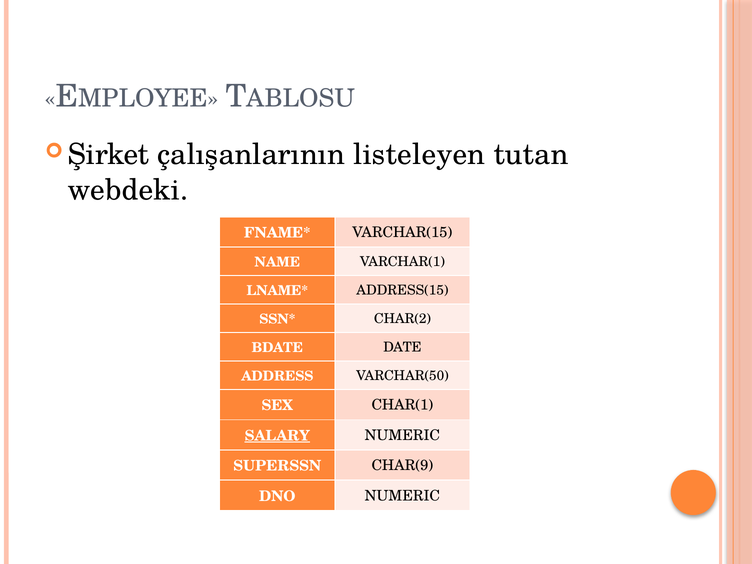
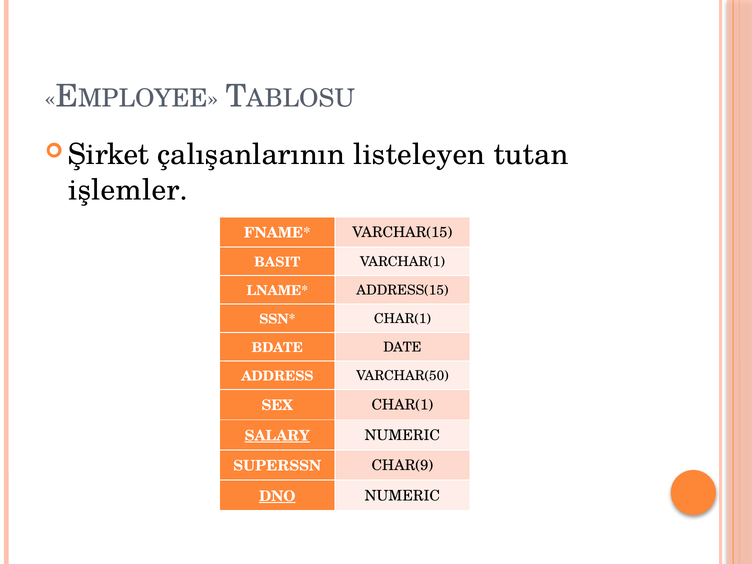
webdeki: webdeki -> işlemler (128, 190)
NAME: NAME -> BASIT (277, 262)
CHAR(2: CHAR(2 -> CHAR(1 (402, 319)
DNO underline: none -> present (277, 496)
